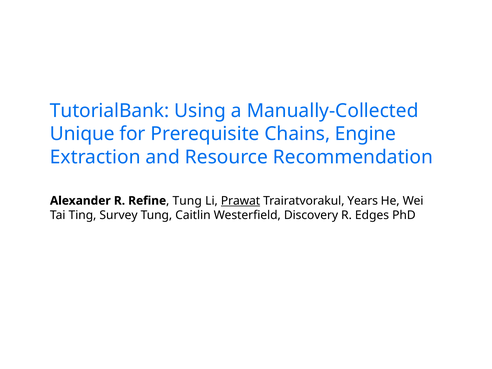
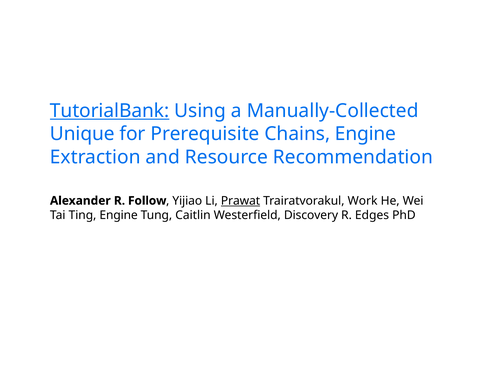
TutorialBank underline: none -> present (110, 111)
Refine: Refine -> Follow (147, 201)
Tung: Tung -> Yijiao (187, 201)
Years: Years -> Work (363, 201)
Ting Survey: Survey -> Engine (119, 215)
